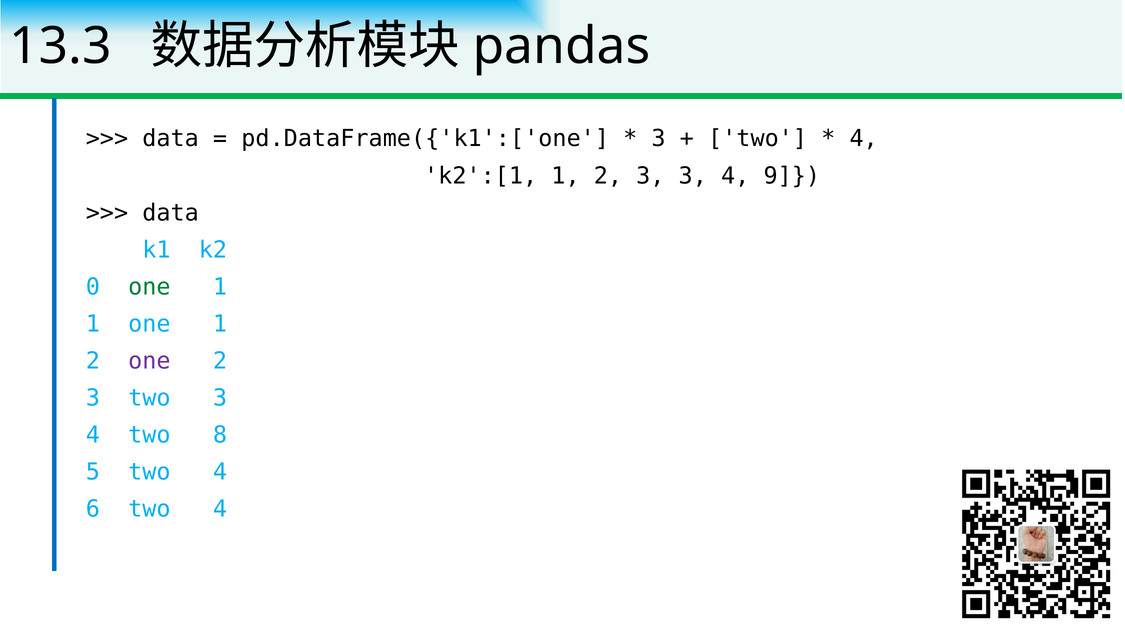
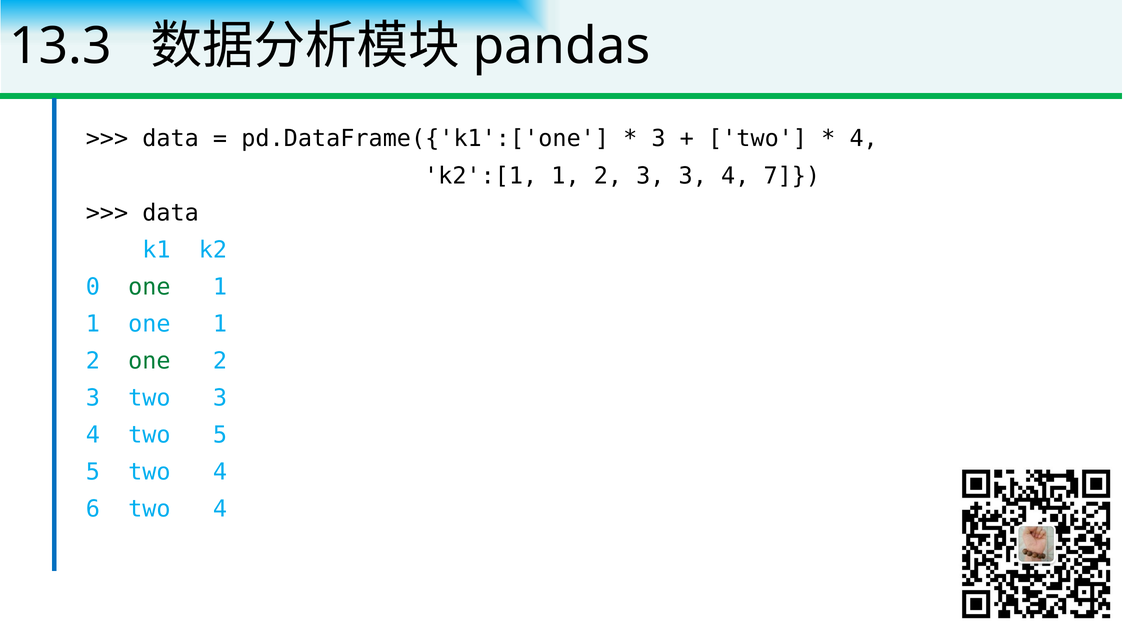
9: 9 -> 7 (792, 176)
one colour: purple -> green (149, 361)
two 8: 8 -> 5 (220, 435)
